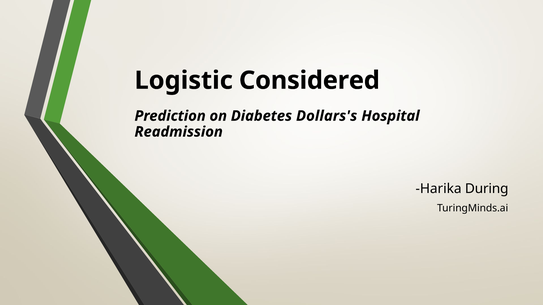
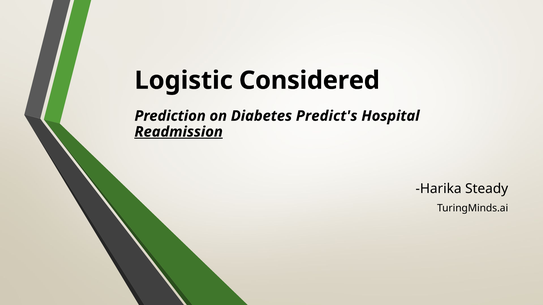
Dollars's: Dollars's -> Predict's (327, 116)
Readmission underline: none -> present (179, 132)
During: During -> Steady (487, 189)
